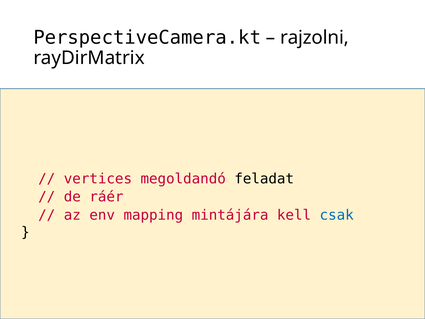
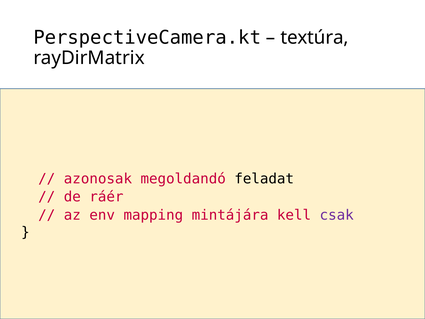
rajzolni: rajzolni -> textúra (314, 37)
vertices: vertices -> azonosak (98, 179)
csak colour: blue -> purple (337, 215)
